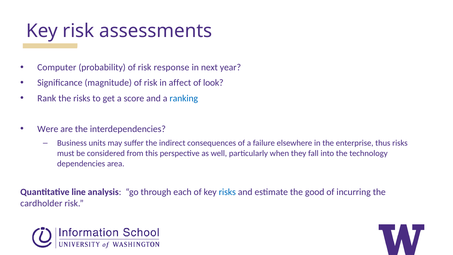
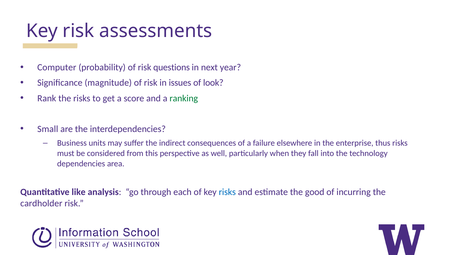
response: response -> questions (172, 67)
affect: affect -> issues (180, 83)
ranking colour: blue -> green (184, 98)
Were: Were -> Small (48, 129)
line: line -> like (79, 192)
